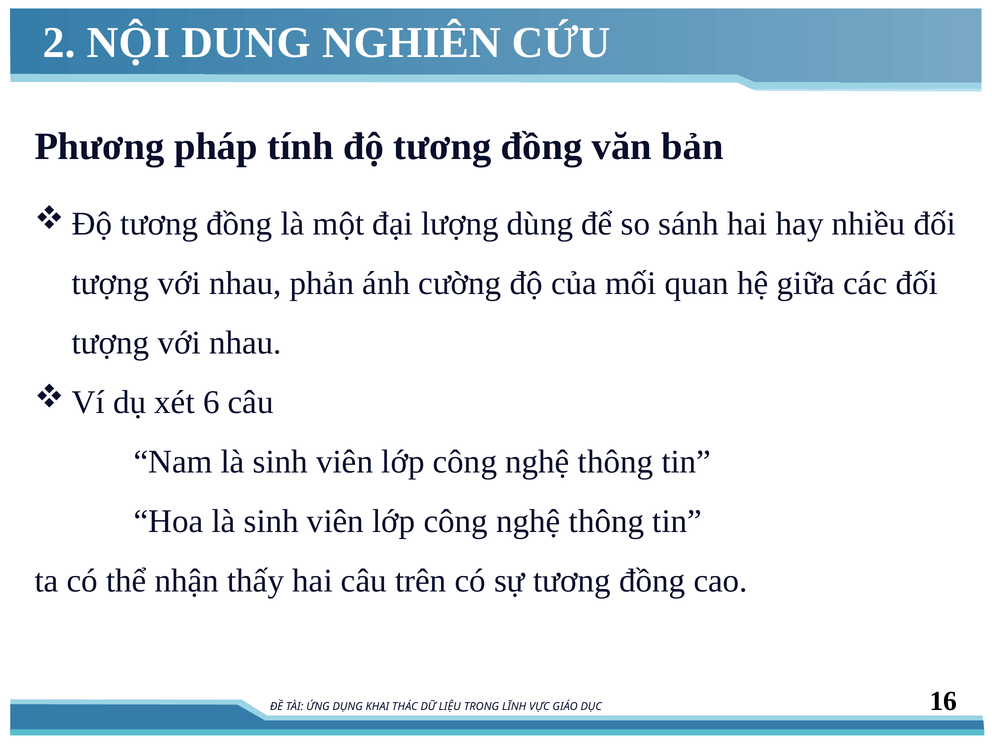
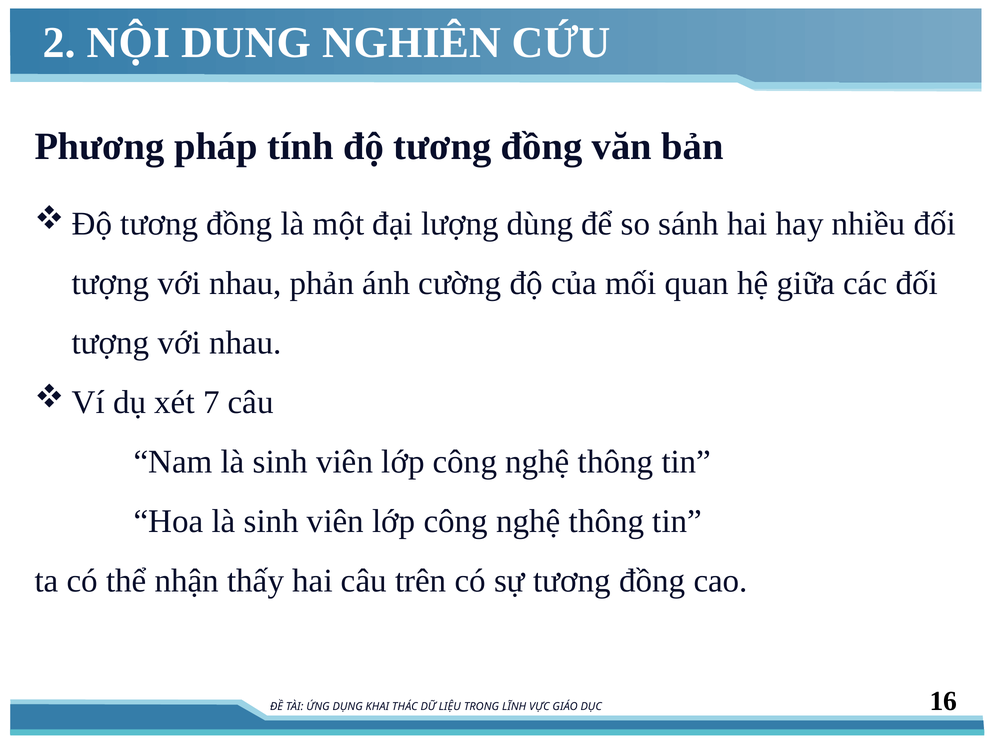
6: 6 -> 7 (211, 402)
